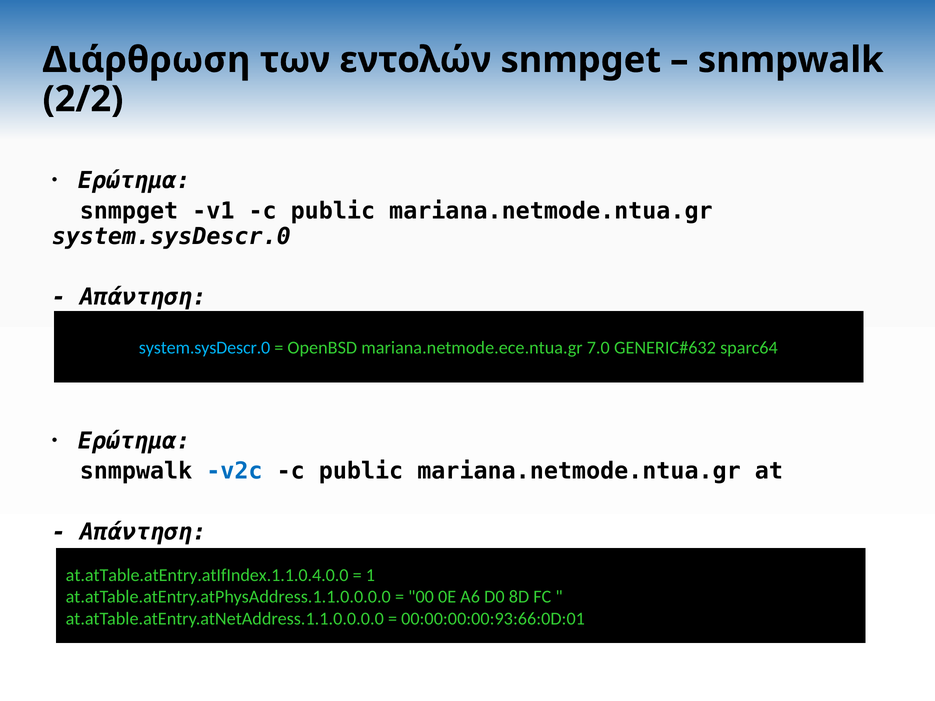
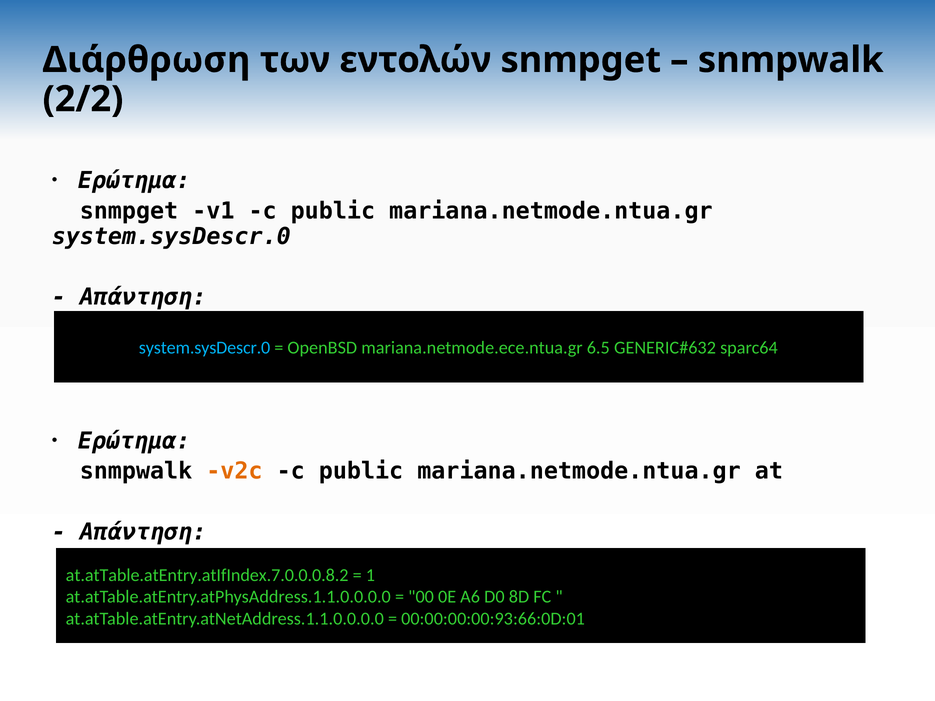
7.0: 7.0 -> 6.5 (598, 348)
v2c colour: blue -> orange (234, 471)
at.atTable.atEntry.atIfIndex.1.1.0.4.0.0: at.atTable.atEntry.atIfIndex.1.1.0.4.0.0 -> at.atTable.atEntry.atIfIndex.7.0.0.0.8.2 (207, 575)
